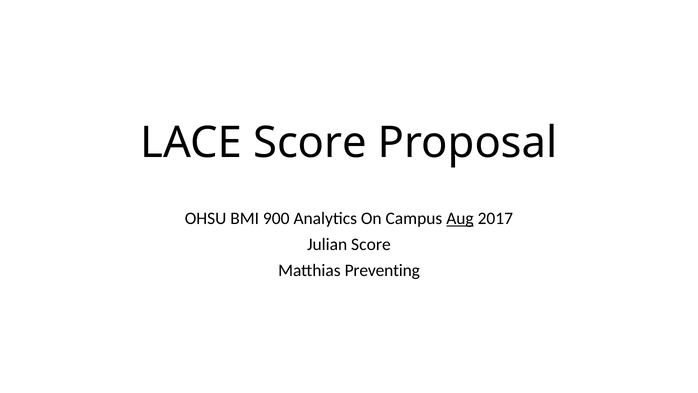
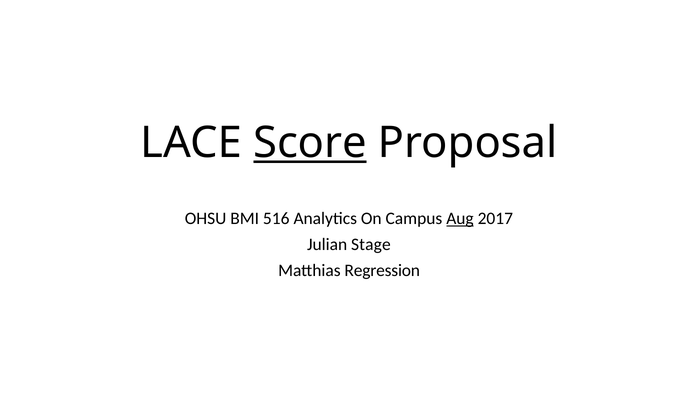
Score underline: none -> present (310, 143)
900: 900 -> 516 (276, 218)
Julian Score: Score -> Stage (371, 244)
Preventing: Preventing -> Regression (382, 270)
